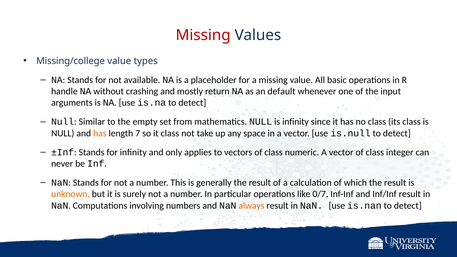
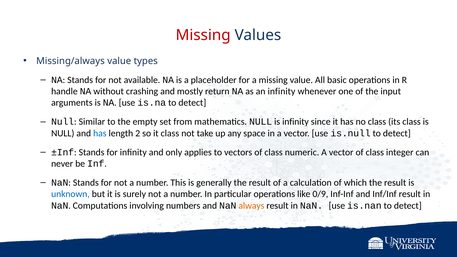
Missing/college: Missing/college -> Missing/always (70, 61)
an default: default -> infinity (282, 91)
has colour: orange -> blue (100, 133)
7: 7 -> 2 (138, 133)
unknown colour: orange -> blue (70, 194)
0/7: 0/7 -> 0/9 (320, 194)
